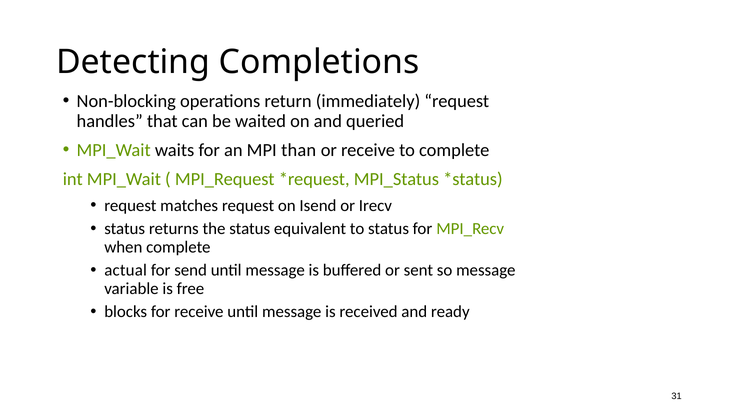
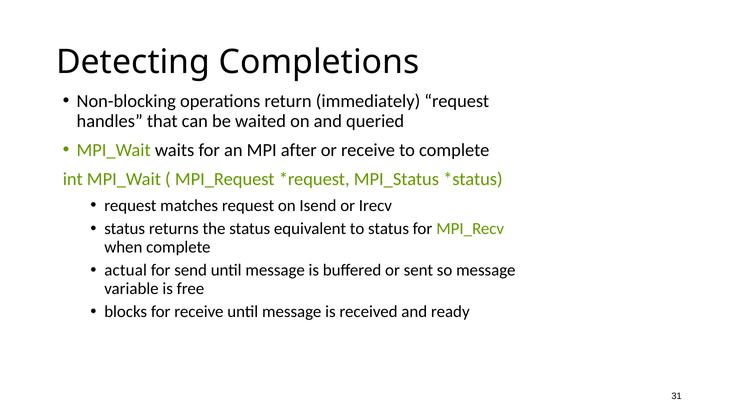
than: than -> after (299, 150)
